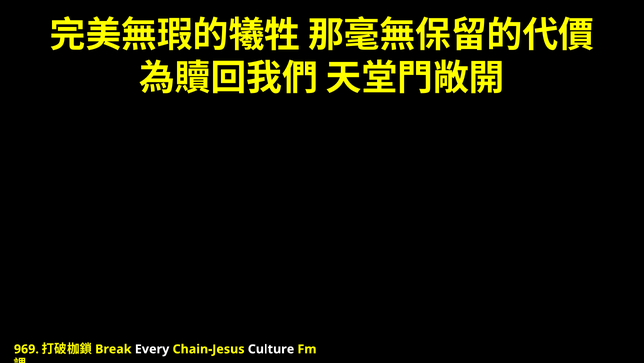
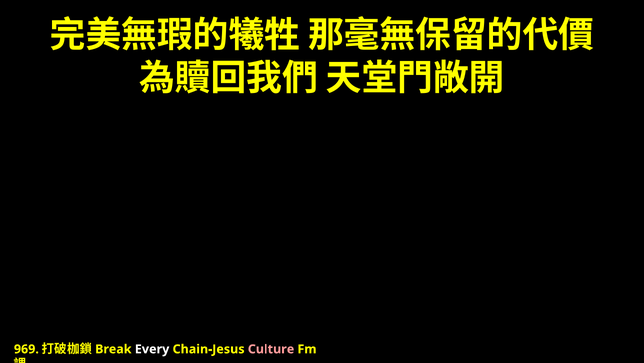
Culture colour: white -> pink (271, 348)
